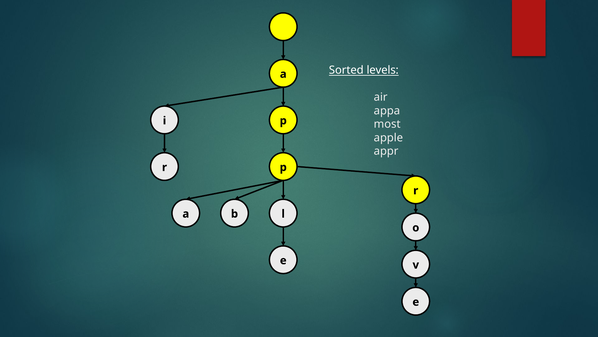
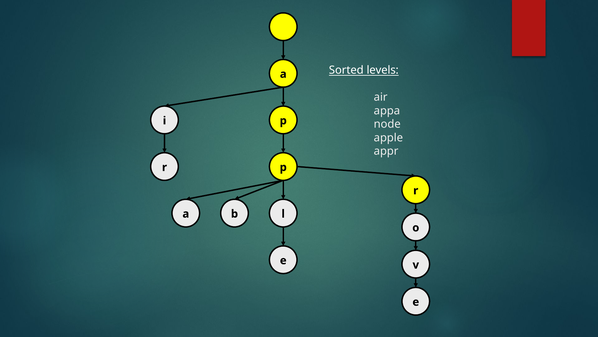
most: most -> node (387, 124)
